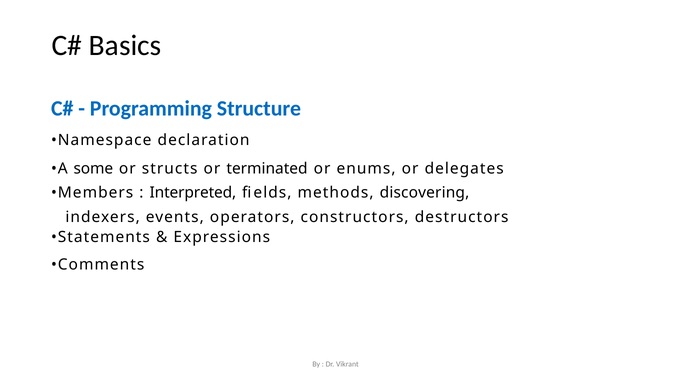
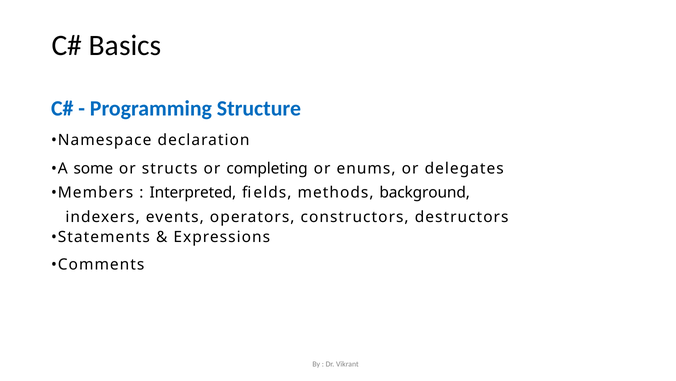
terminated: terminated -> completing (267, 168)
discovering: discovering -> background (425, 193)
